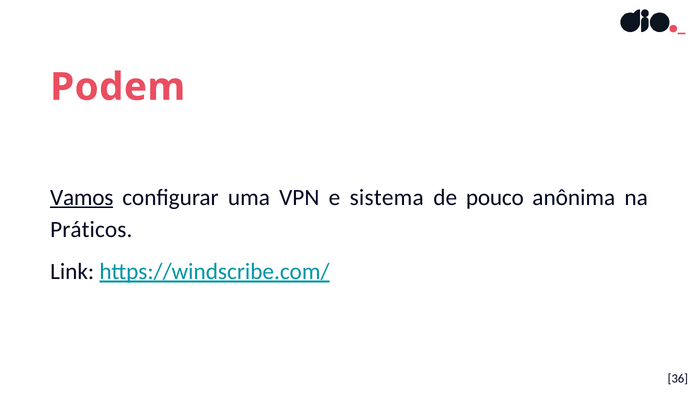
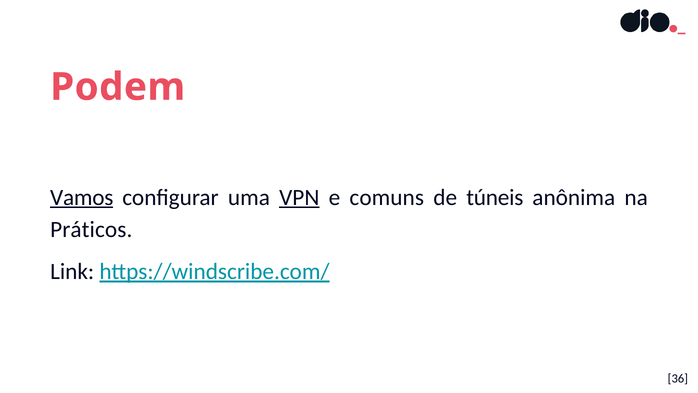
VPN underline: none -> present (299, 197)
sistema: sistema -> comuns (387, 197)
pouco: pouco -> túneis (495, 197)
